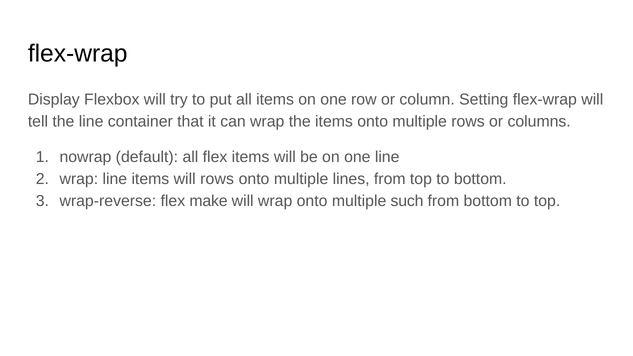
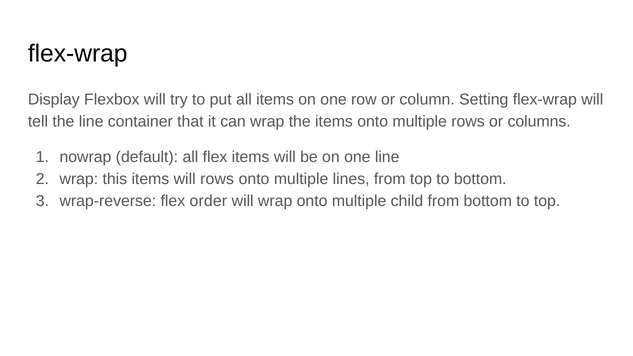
wrap line: line -> this (115, 179)
make: make -> order (208, 201)
such: such -> child (407, 201)
